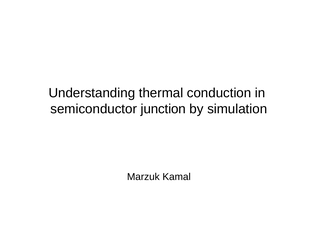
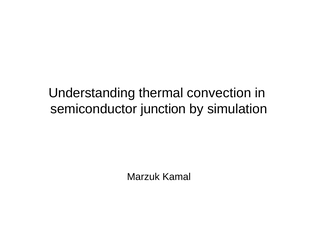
conduction: conduction -> convection (219, 93)
